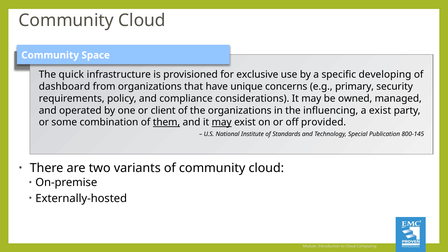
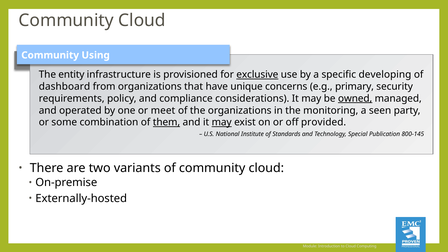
Space: Space -> Using (96, 55)
quick: quick -> entity (71, 75)
exclusive underline: none -> present (257, 75)
owned underline: none -> present (355, 99)
client: client -> meet (163, 110)
influencing: influencing -> monitoring (331, 110)
a exist: exist -> seen (380, 110)
